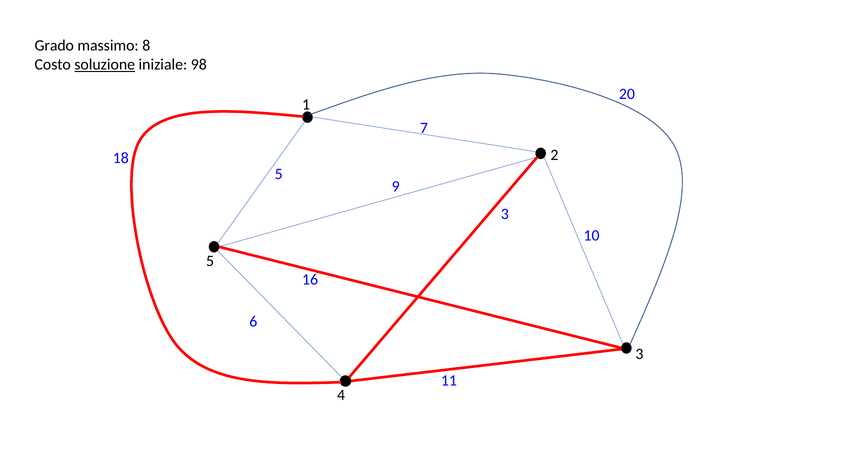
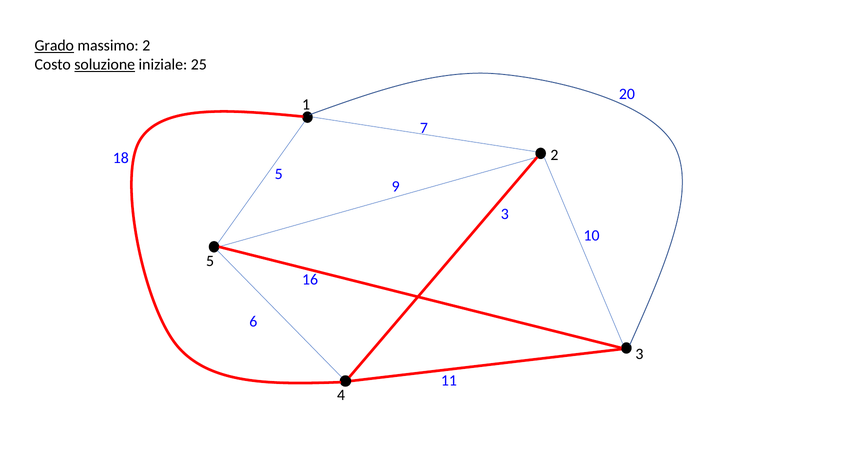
Grado underline: none -> present (54, 46)
massimo 8: 8 -> 2 (146, 46)
98: 98 -> 25 (199, 65)
